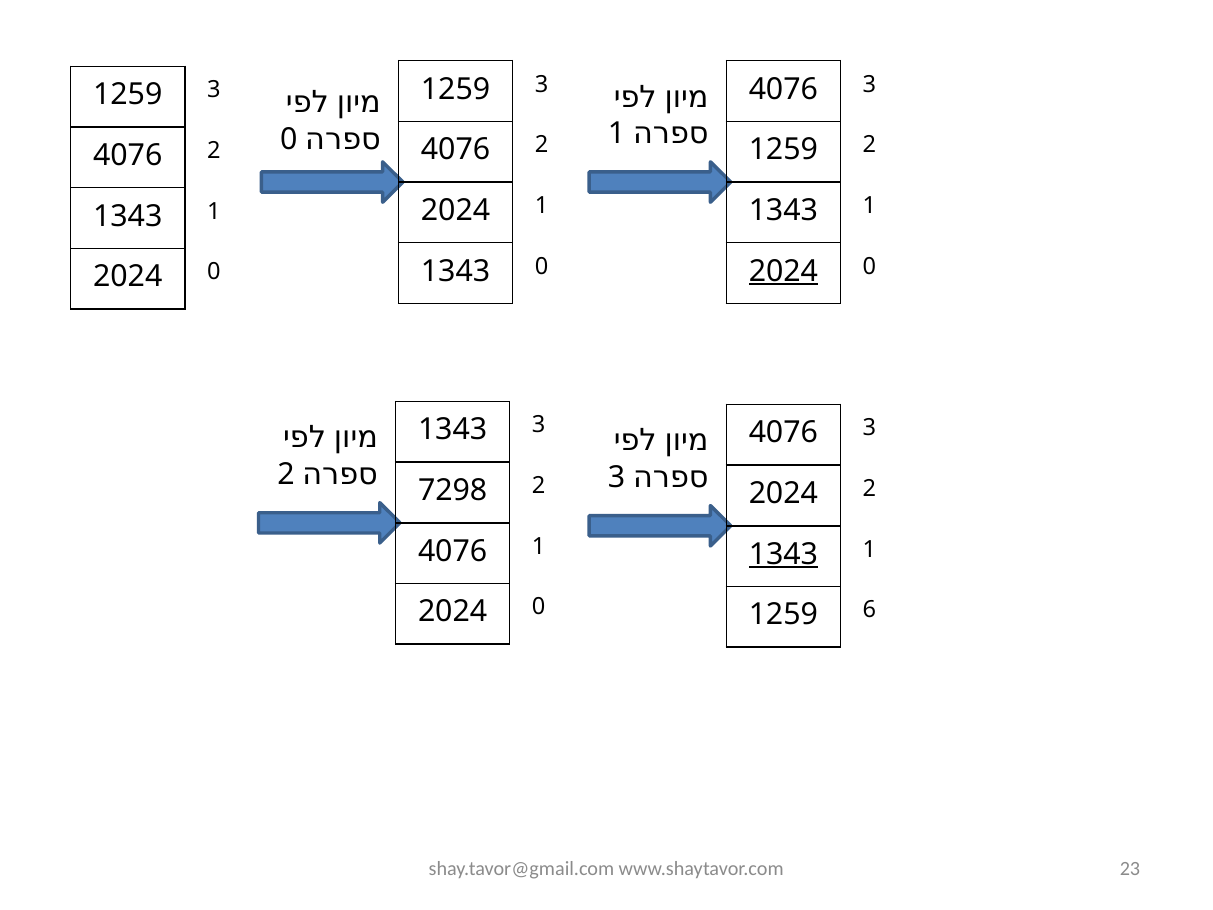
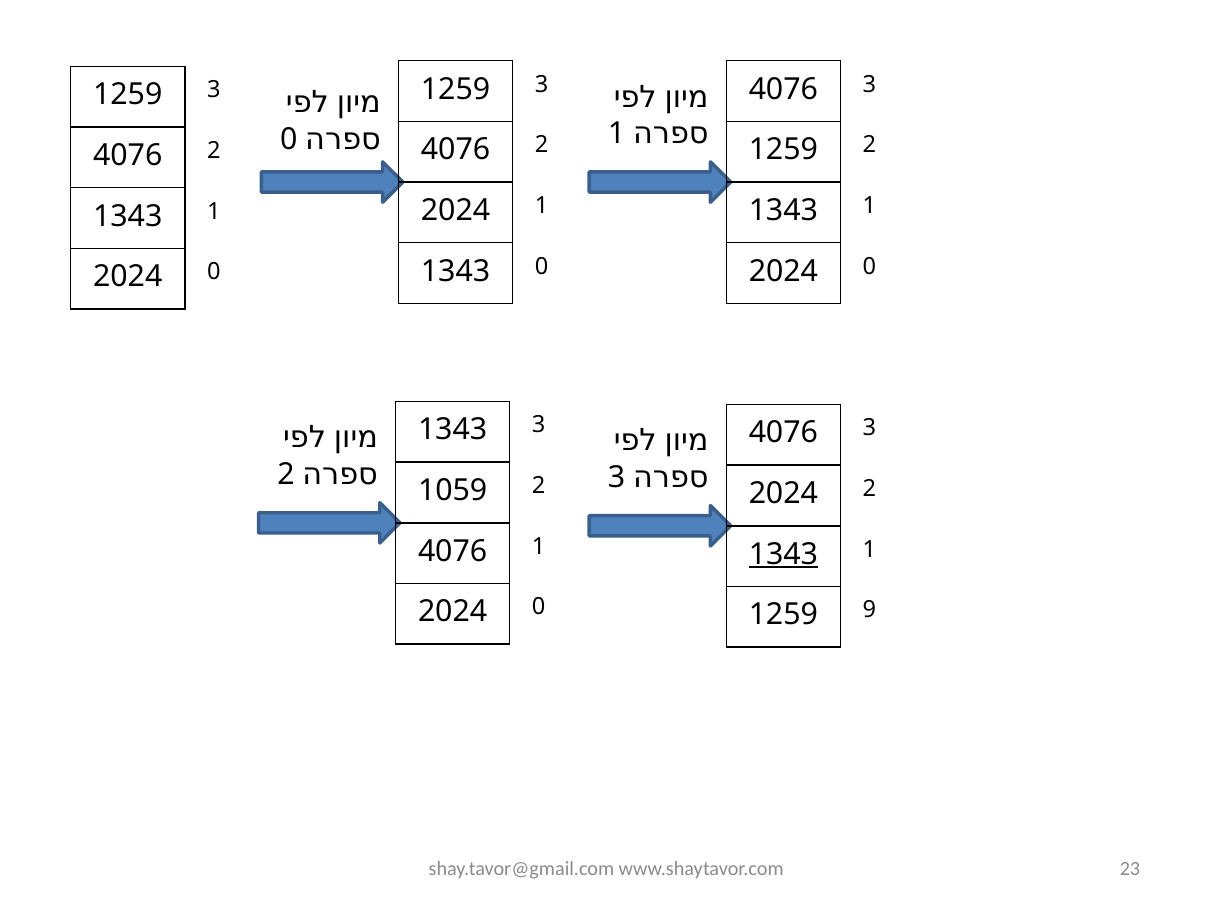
2024 underline: present -> none (783, 271)
7298: 7298 -> 1059 (453, 490)
6: 6 -> 9 (869, 610)
